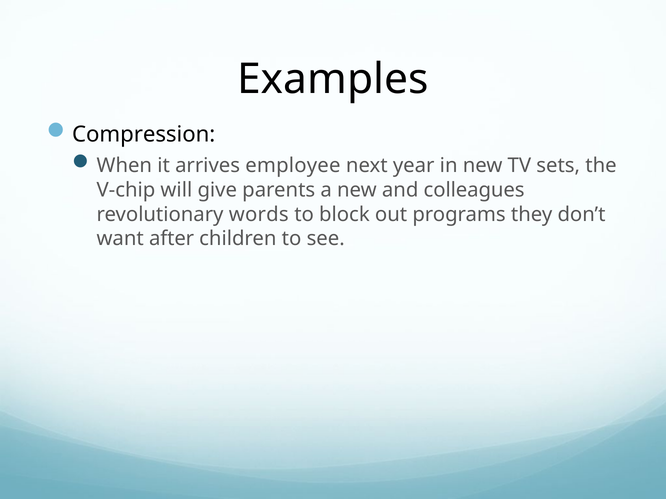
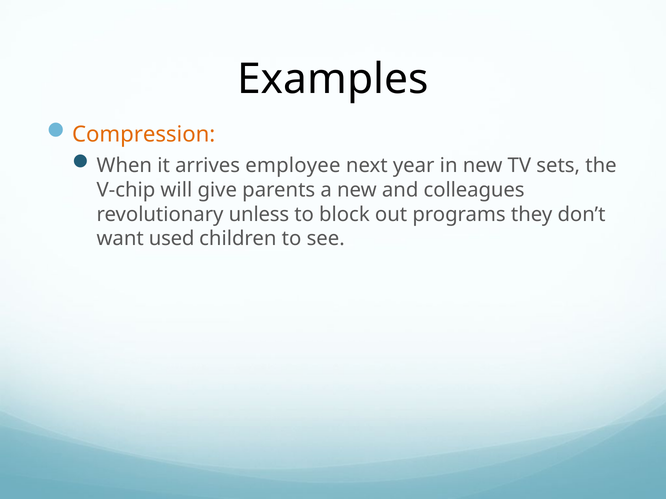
Compression colour: black -> orange (144, 135)
words: words -> unless (259, 215)
after: after -> used (172, 239)
